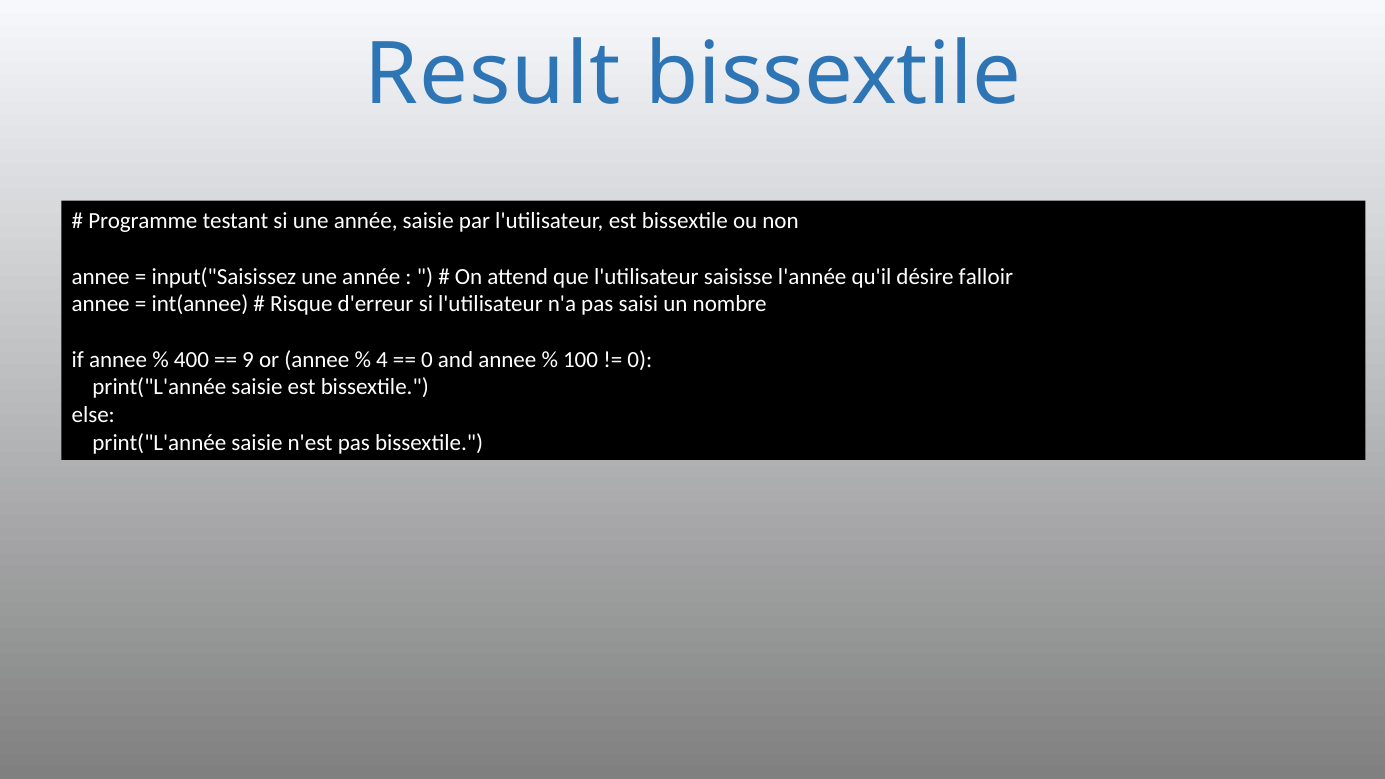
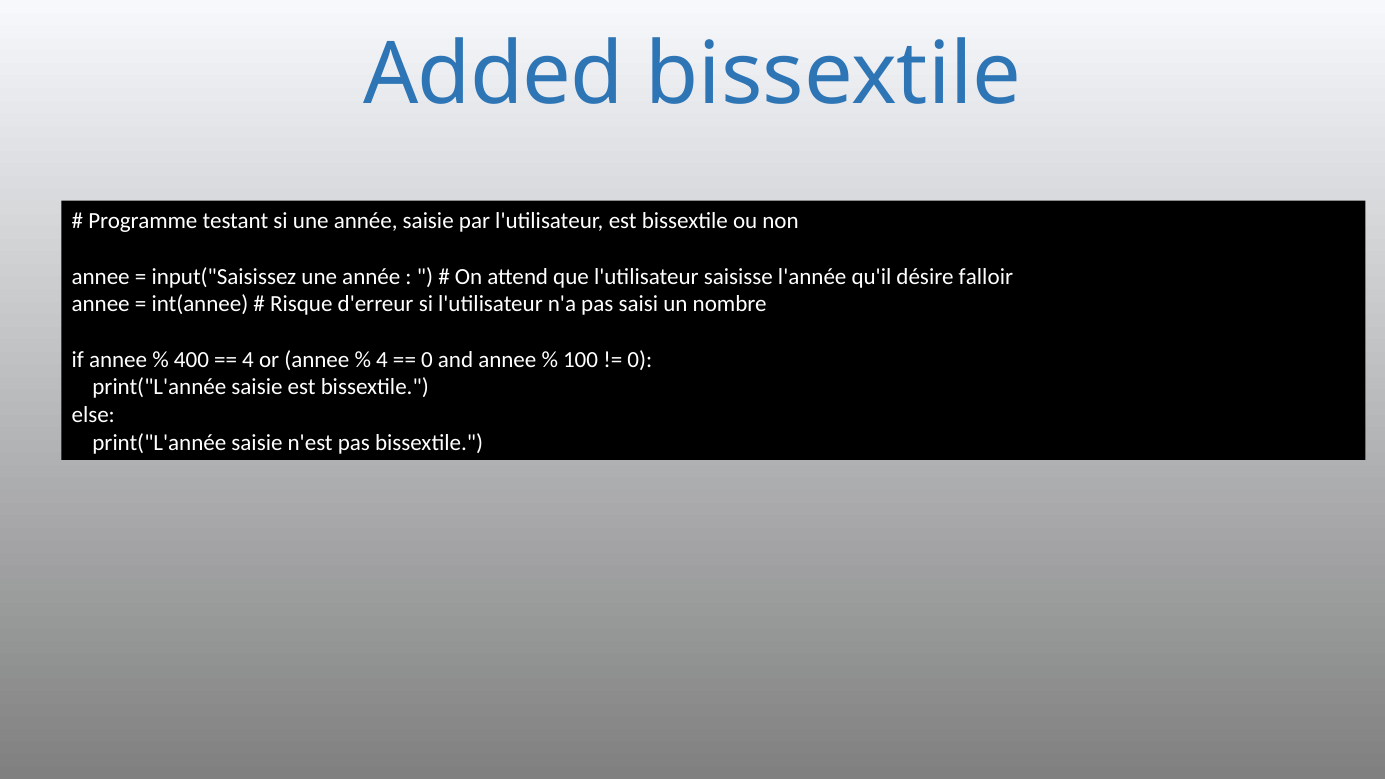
Result: Result -> Added (494, 75)
9: 9 -> 4 (248, 360)
